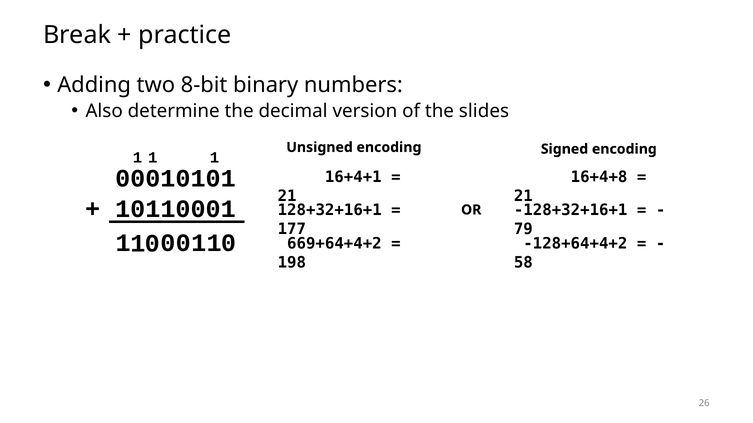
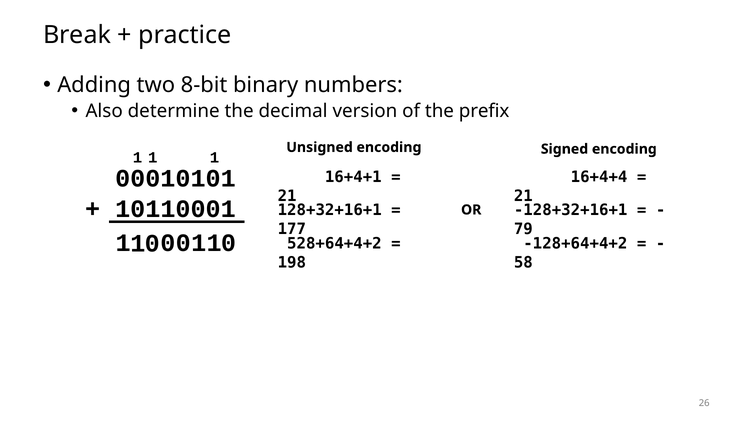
slides: slides -> prefix (484, 111)
16+4+8: 16+4+8 -> 16+4+4 (599, 177)
669+64+4+2: 669+64+4+2 -> 528+64+4+2 (334, 244)
